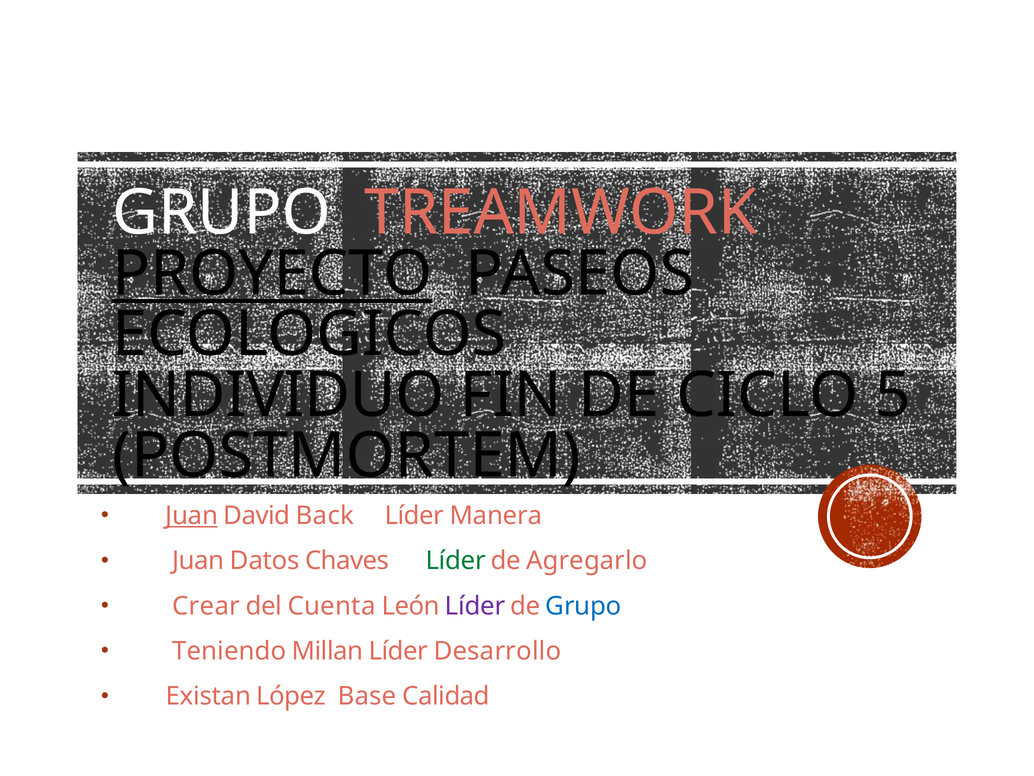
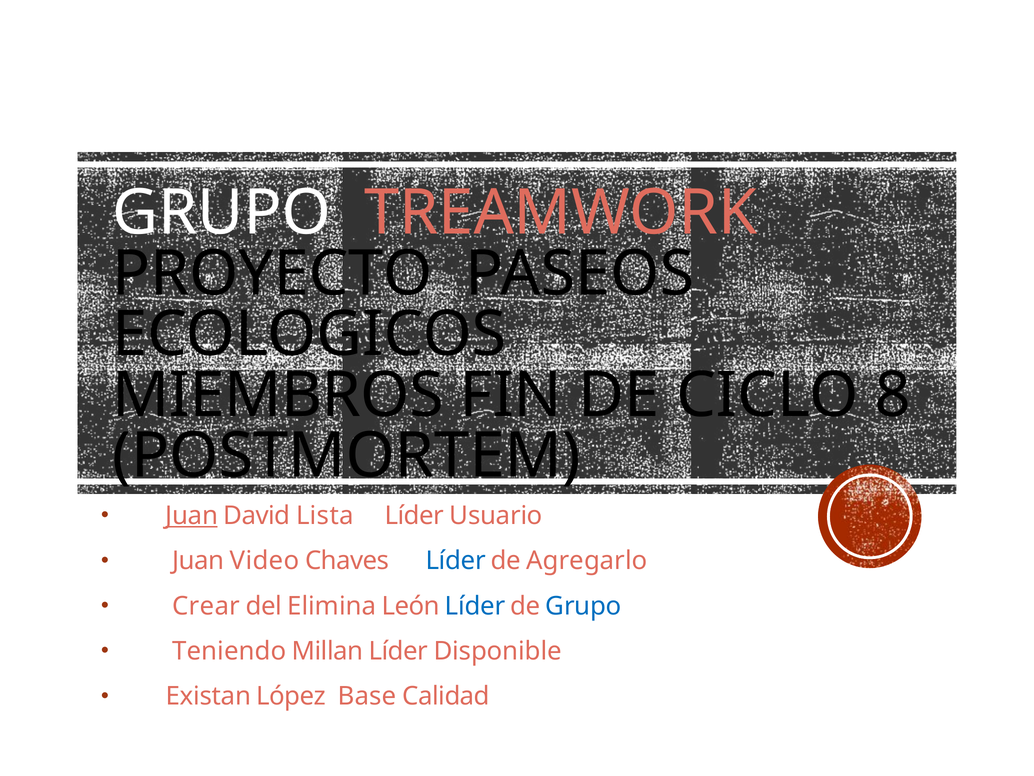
PROYECTO underline: present -> none (272, 274)
INDIVIDUO: INDIVIDUO -> MIEMBROS (278, 395)
5: 5 -> 8 (893, 395)
Back: Back -> Lista (325, 515)
Manera: Manera -> Usuario (496, 515)
Datos: Datos -> Video (265, 560)
Líder colour: green -> blue (456, 560)
Cuenta: Cuenta -> Elimina (332, 606)
Líder colour: purple -> blue (475, 606)
Desarrollo: Desarrollo -> Disponible (498, 651)
